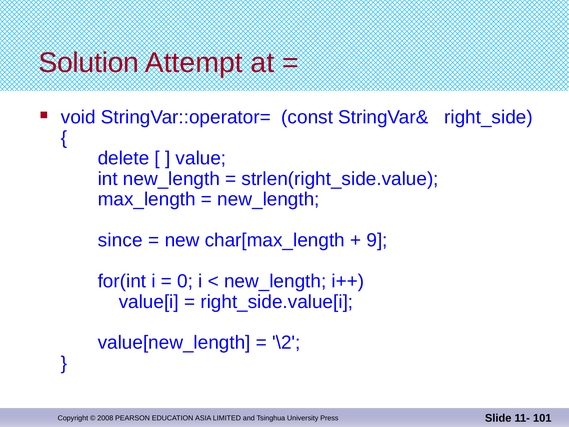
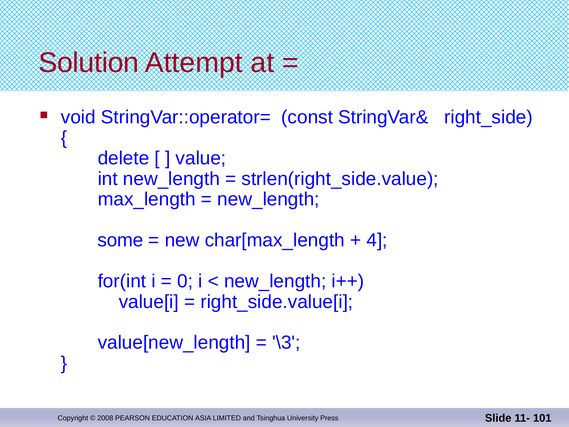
since: since -> some (120, 240)
9: 9 -> 4 (377, 240)
\2: \2 -> \3 (286, 343)
